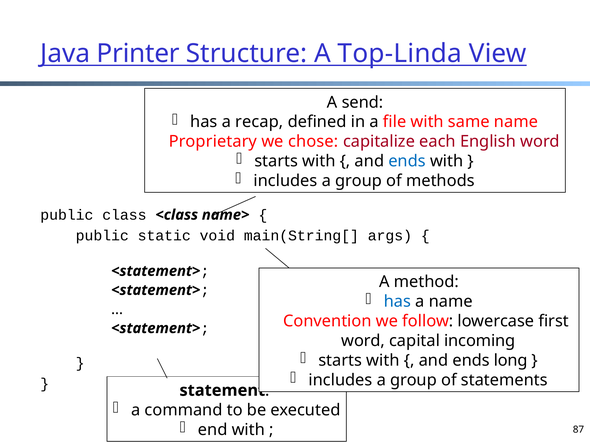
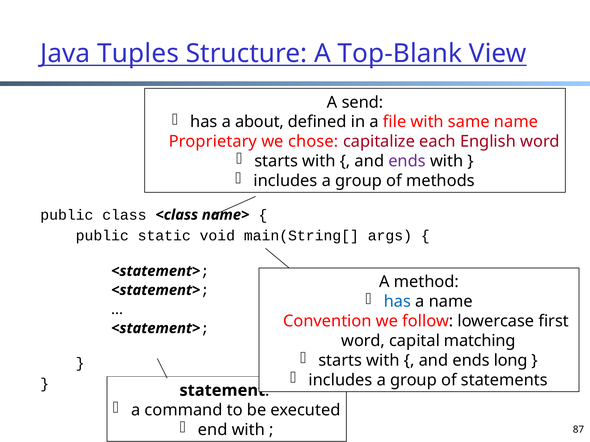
Printer: Printer -> Tuples (138, 53)
Top-Linda: Top-Linda -> Top-Blank (400, 53)
recap: recap -> about (259, 122)
ends colour: blue -> purple (407, 161)
incoming: incoming -> matching (480, 341)
